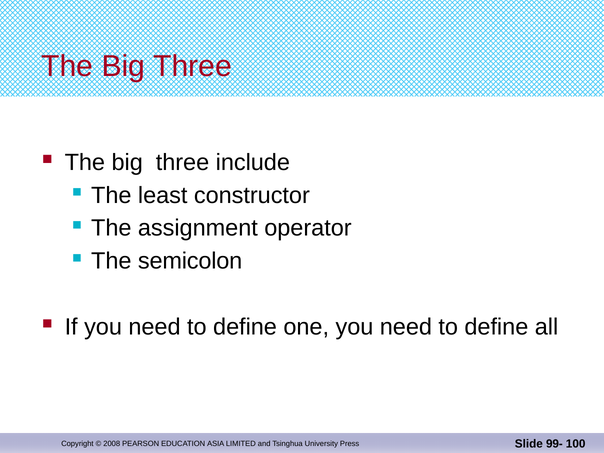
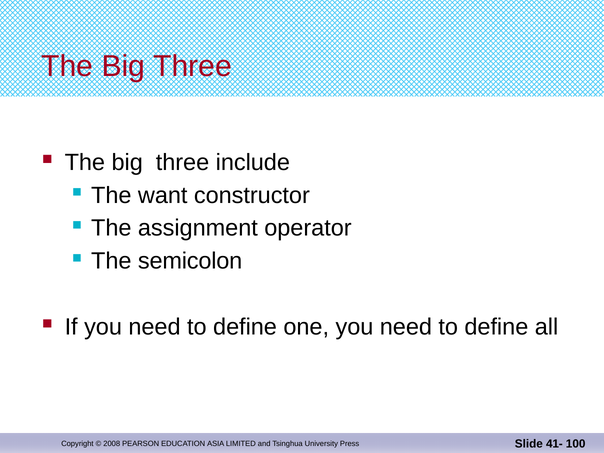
least: least -> want (163, 195)
99-: 99- -> 41- (554, 444)
